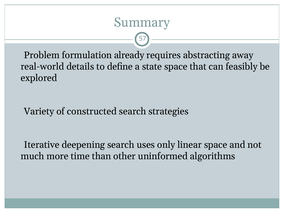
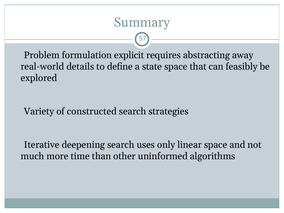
already: already -> explicit (129, 55)
